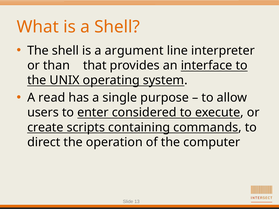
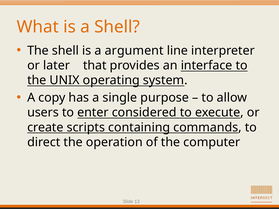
than: than -> later (57, 65)
read: read -> copy (52, 98)
